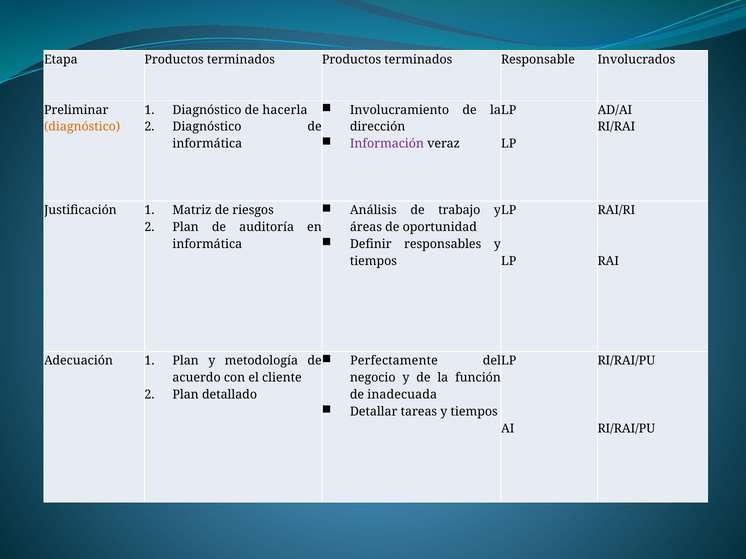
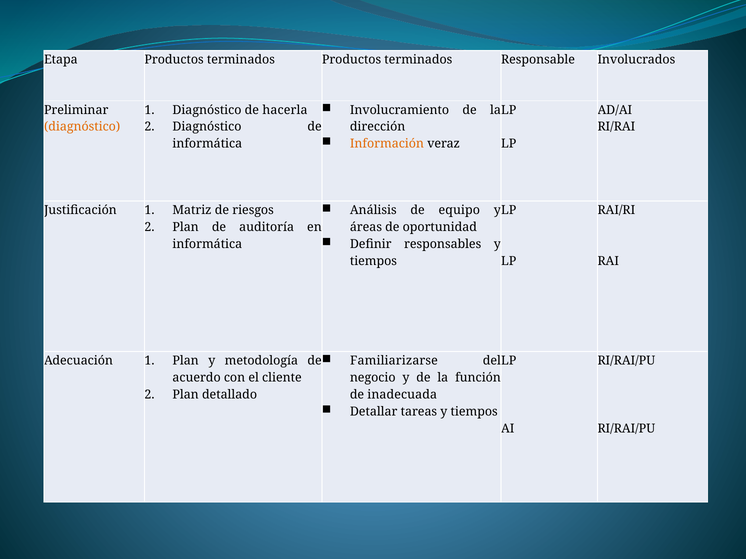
Información colour: purple -> orange (387, 144)
trabajo: trabajo -> equipo (459, 211)
Perfectamente: Perfectamente -> Familiarizarse (394, 361)
